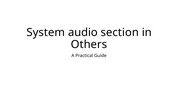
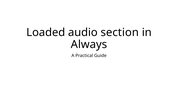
System: System -> Loaded (46, 32)
Others: Others -> Always (89, 44)
